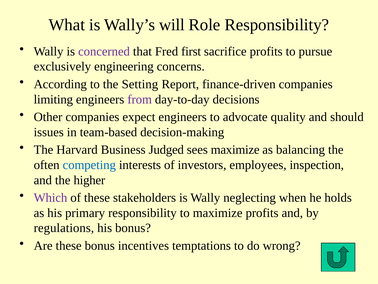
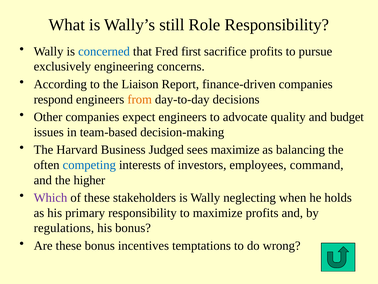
will: will -> still (172, 25)
concerned colour: purple -> blue (104, 51)
Setting: Setting -> Liaison (140, 84)
limiting: limiting -> respond (53, 99)
from colour: purple -> orange (140, 99)
should: should -> budget (347, 117)
inspection: inspection -> command (317, 165)
